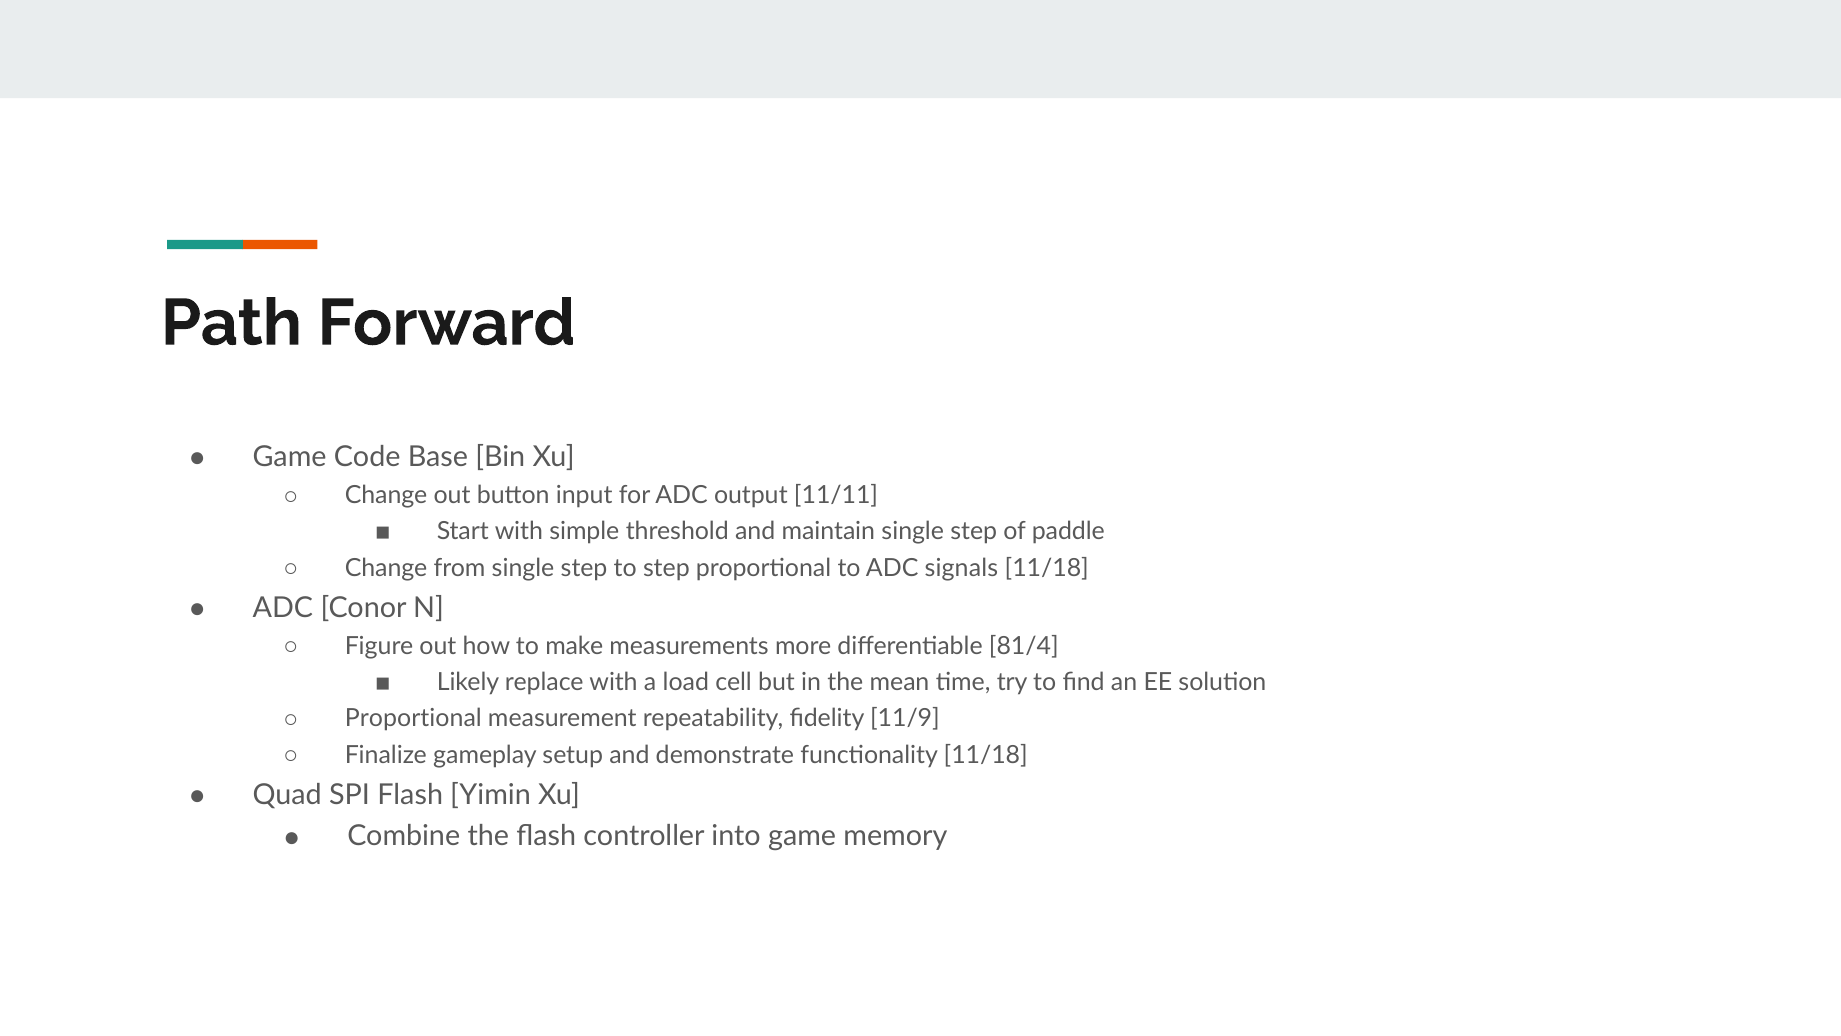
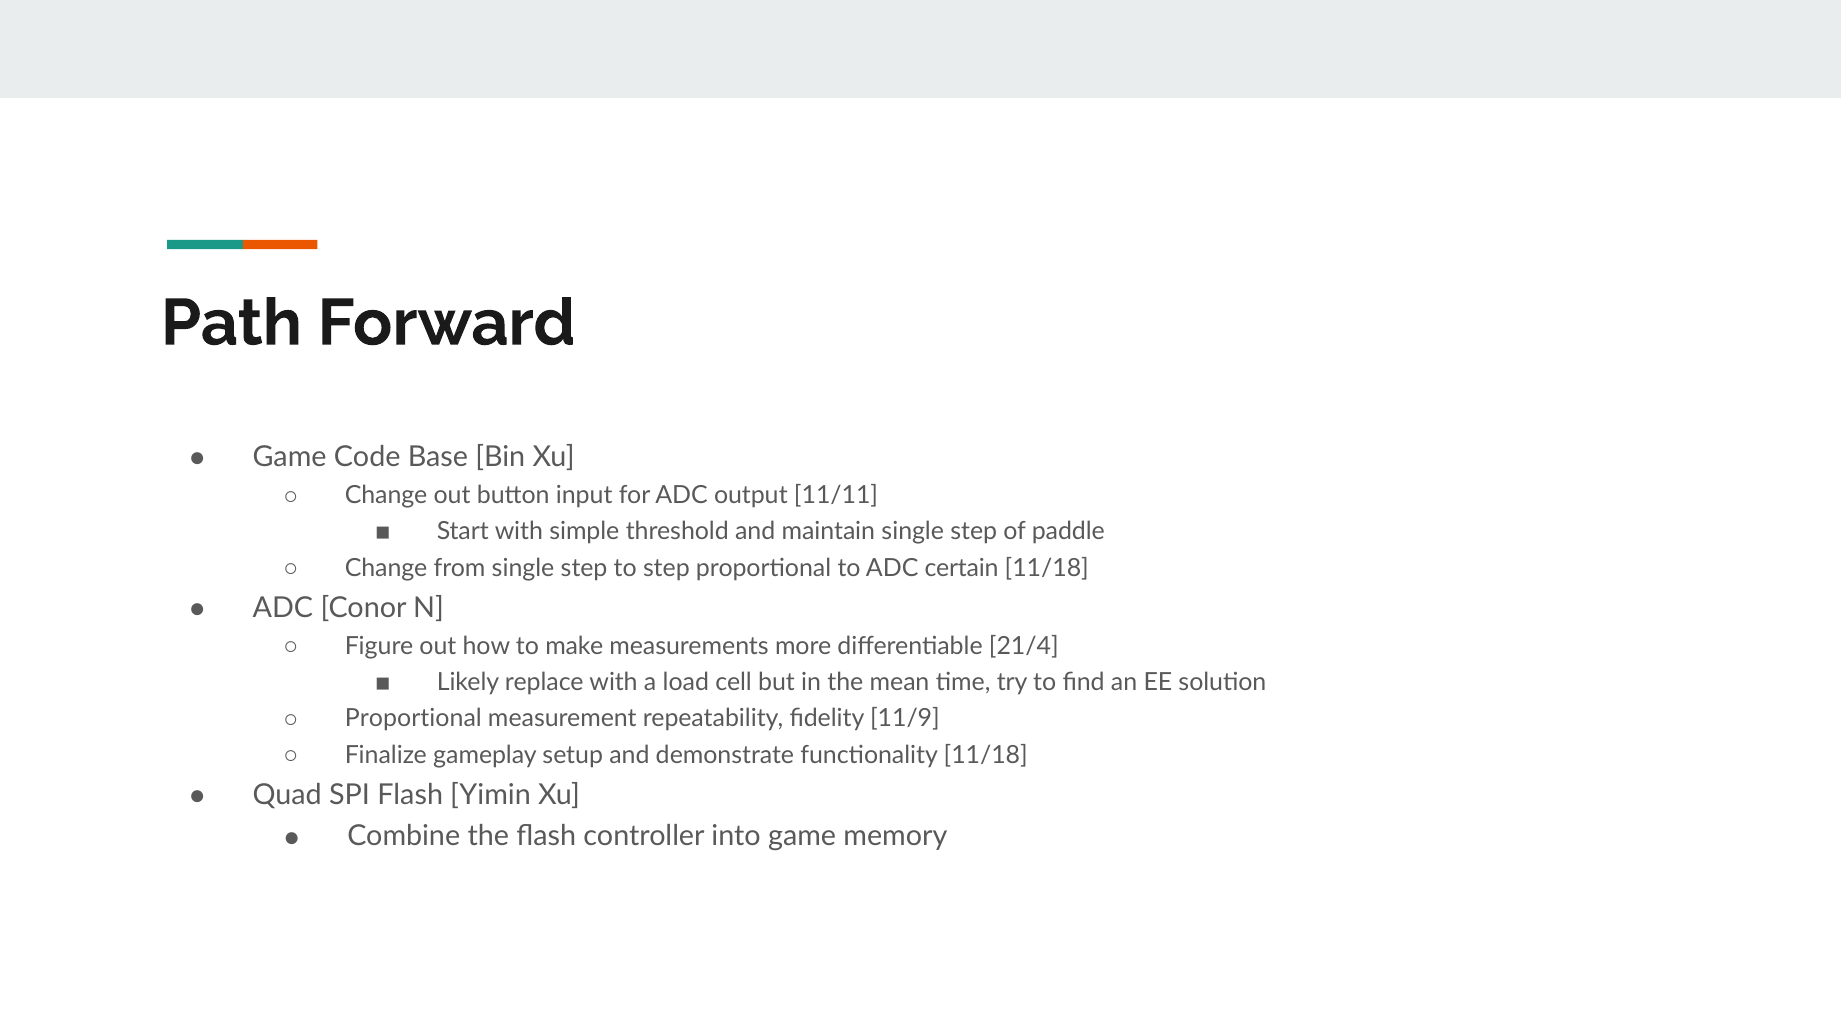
signals: signals -> certain (962, 568)
81/4: 81/4 -> 21/4 (1024, 646)
